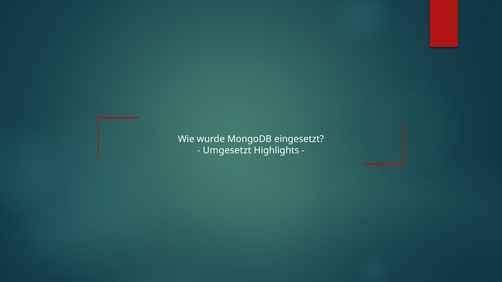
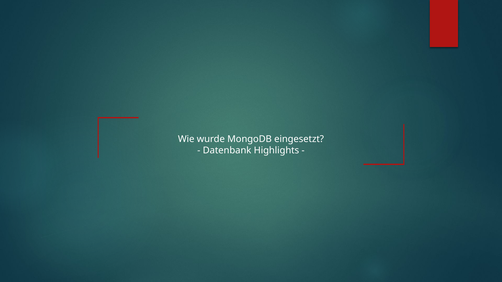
Umgesetzt: Umgesetzt -> Datenbank (227, 151)
